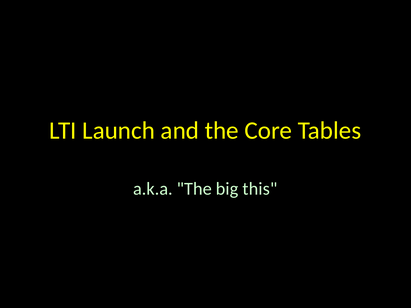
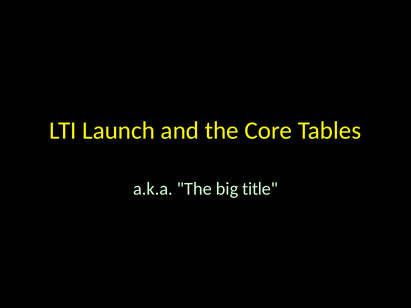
this: this -> title (260, 189)
